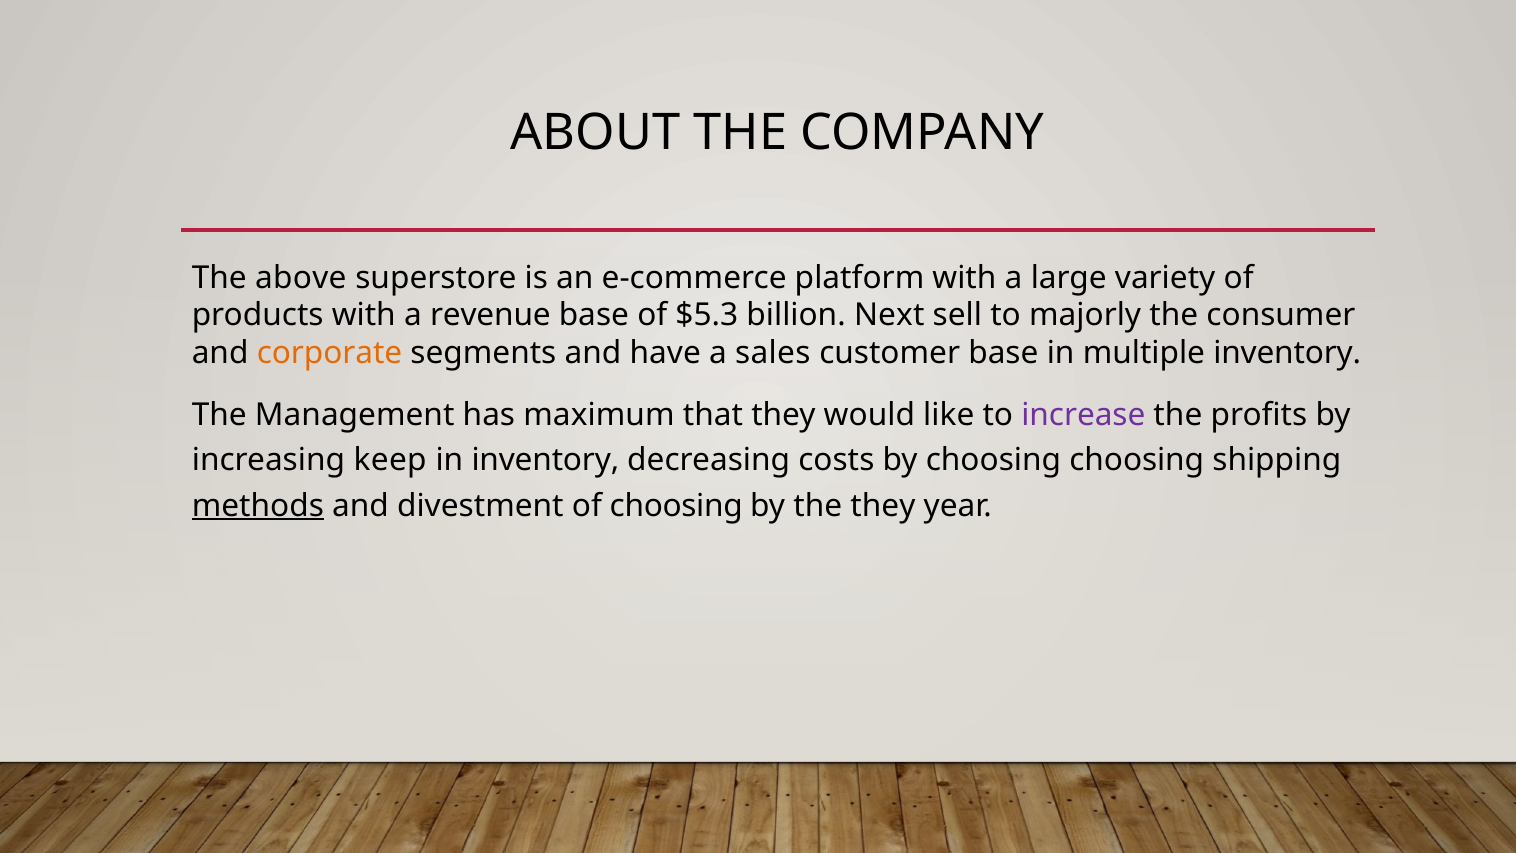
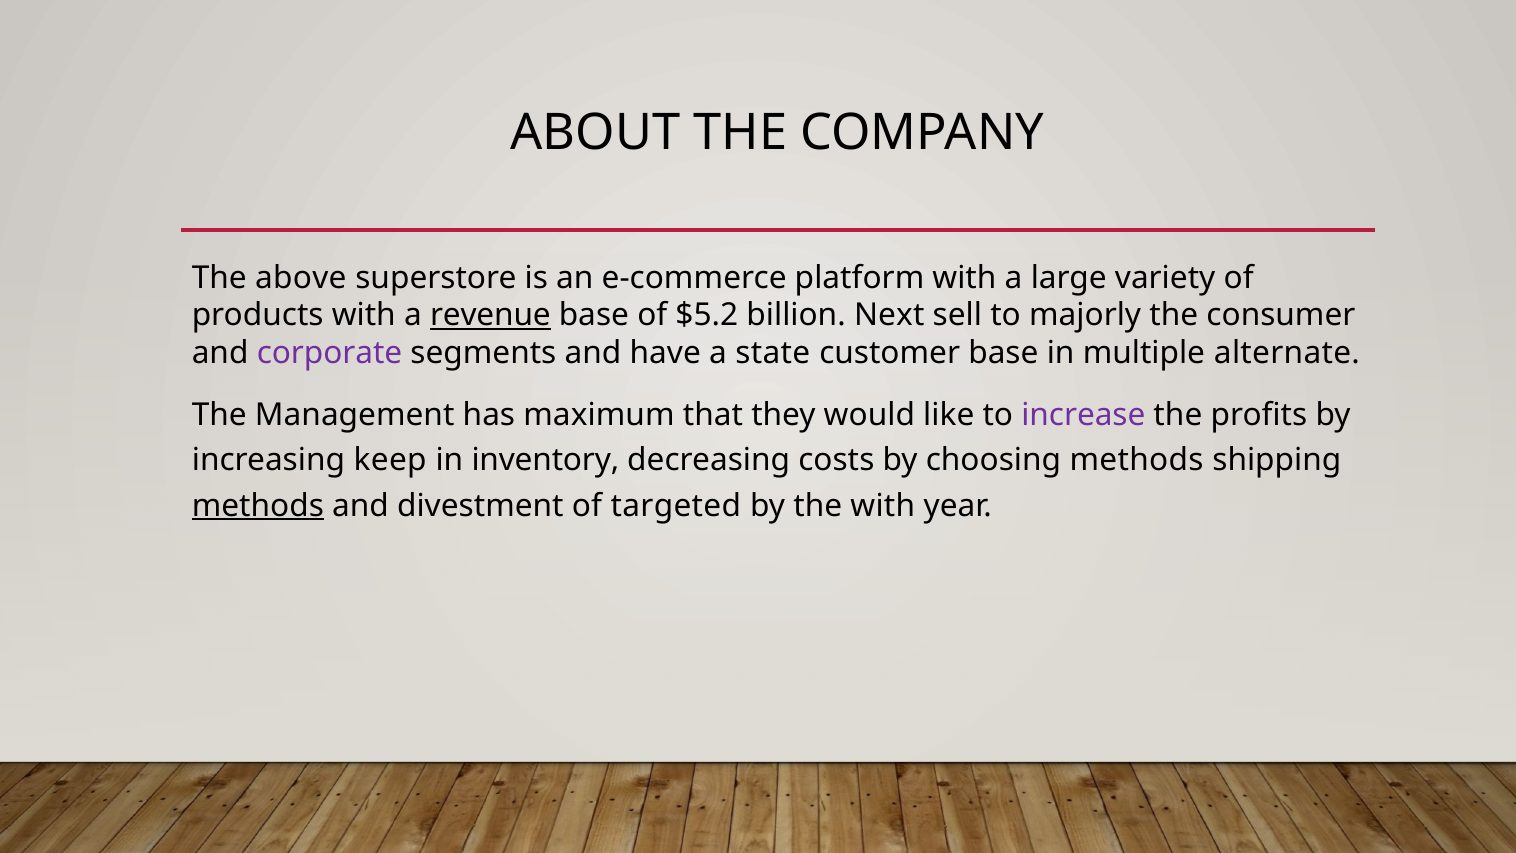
revenue underline: none -> present (490, 315)
$5.3: $5.3 -> $5.2 (707, 315)
corporate colour: orange -> purple (330, 353)
sales: sales -> state (773, 353)
multiple inventory: inventory -> alternate (1287, 353)
choosing choosing: choosing -> methods (1137, 460)
of choosing: choosing -> targeted (676, 506)
the they: they -> with (883, 506)
